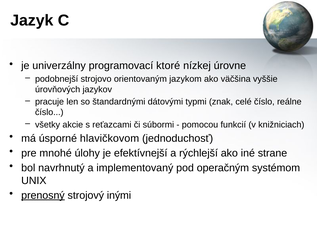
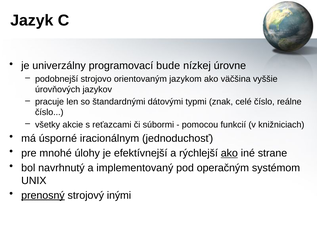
ktoré: ktoré -> bude (168, 66)
hlavičkovom: hlavičkovom -> iracionálnym (110, 139)
ako underline: none -> present (229, 154)
